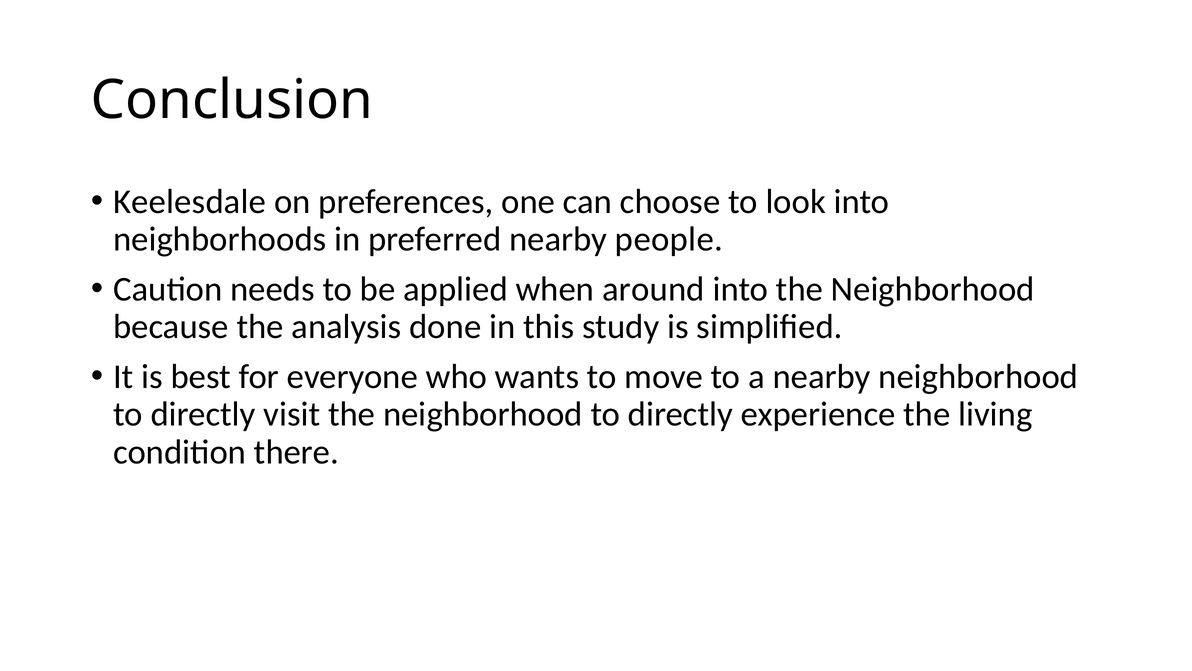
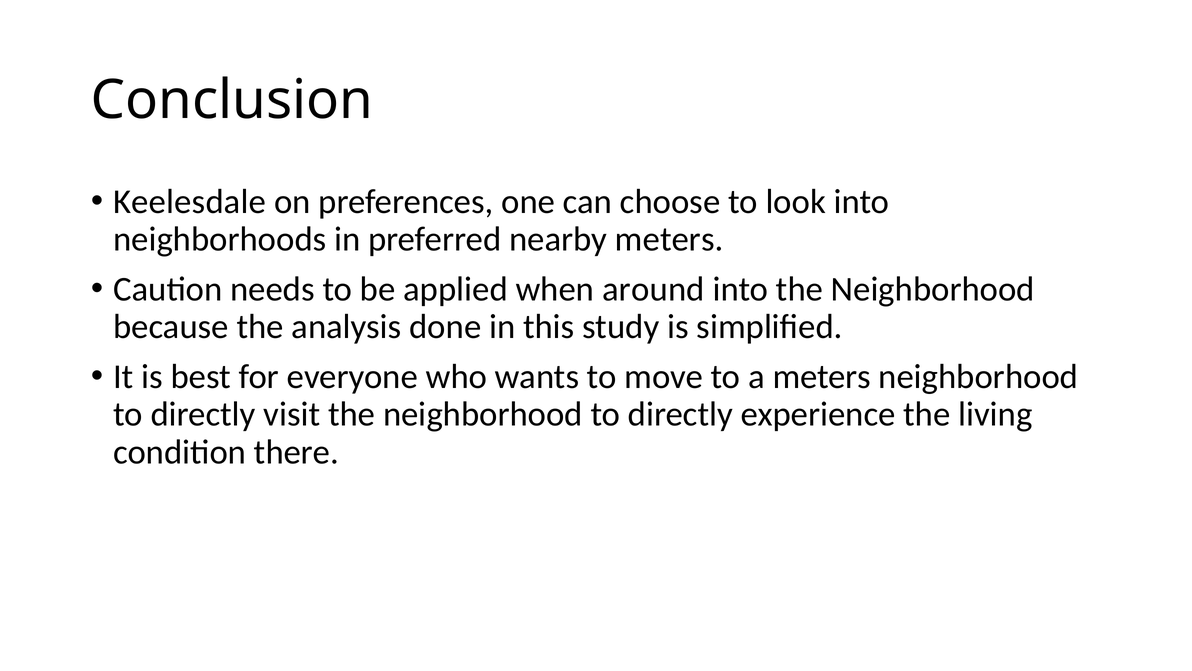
nearby people: people -> meters (669, 239)
a nearby: nearby -> meters (822, 377)
